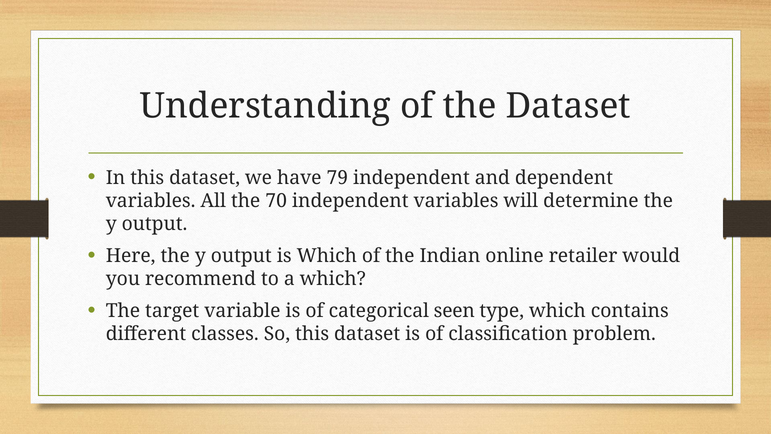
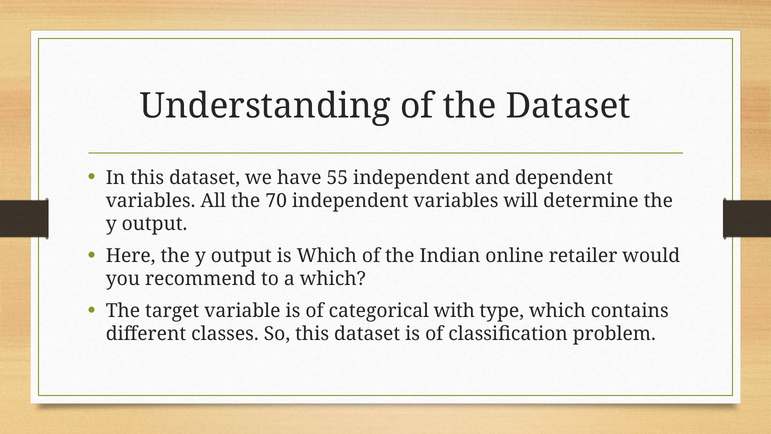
79: 79 -> 55 (337, 178)
seen: seen -> with (454, 311)
